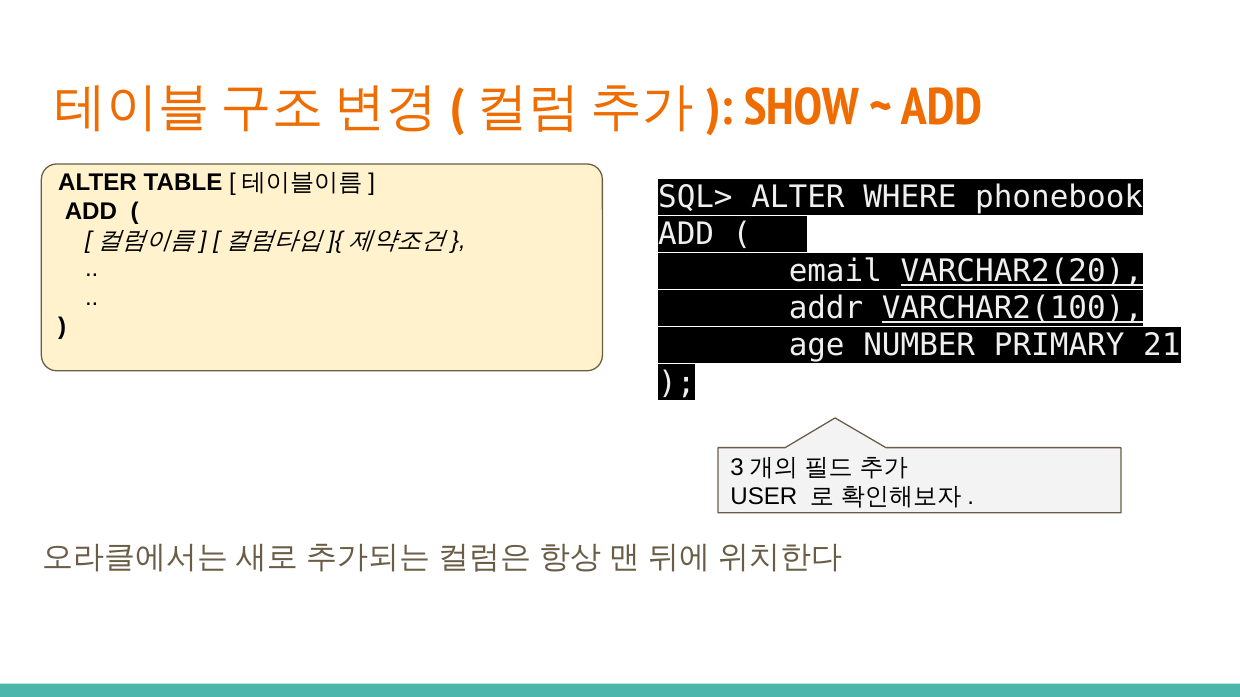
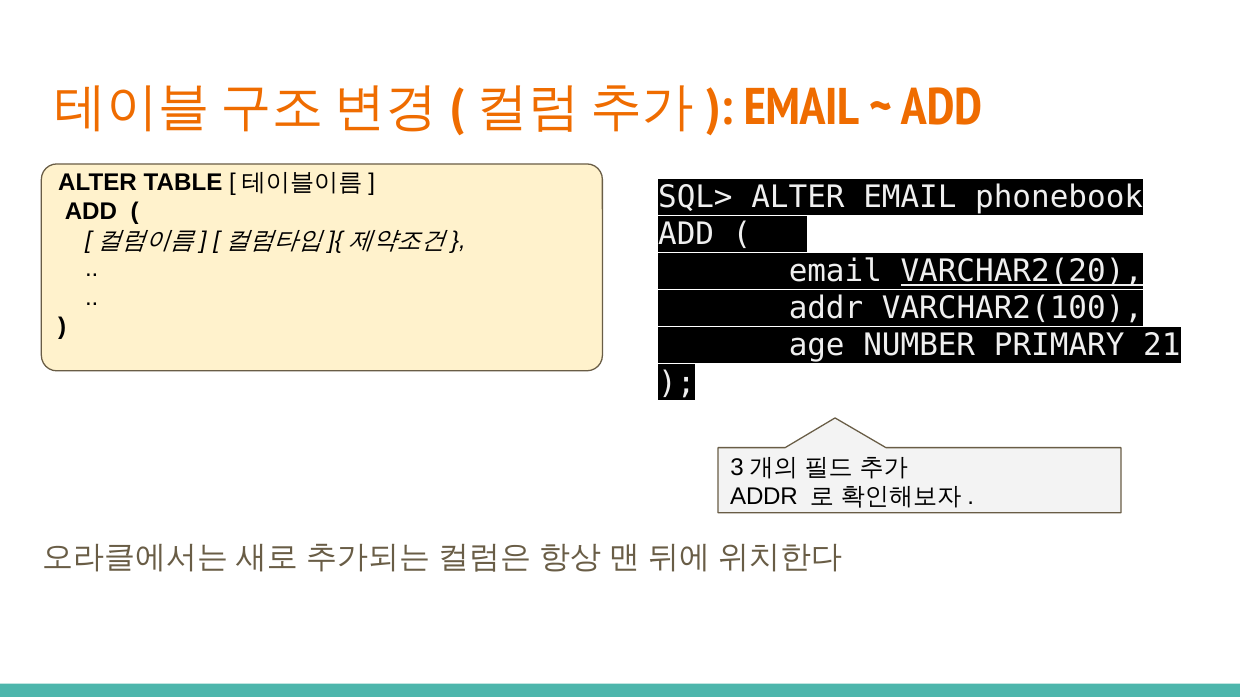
SHOW: SHOW -> EMAIL (801, 107)
ALTER WHERE: WHERE -> EMAIL (910, 197)
VARCHAR2(100 underline: present -> none (1012, 309)
USER: USER -> ADDR (764, 497)
